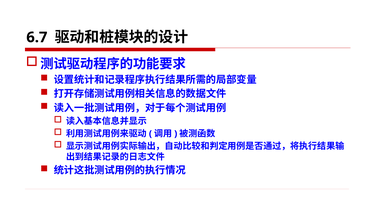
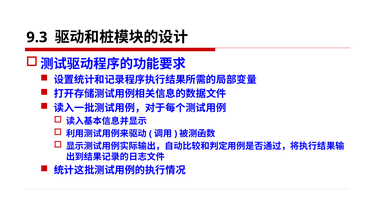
6.7: 6.7 -> 9.3 (37, 37)
